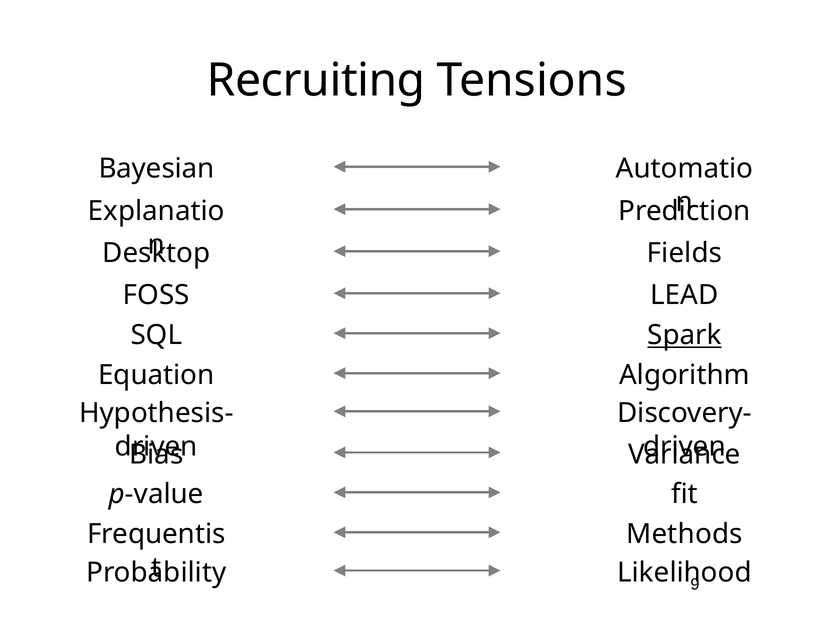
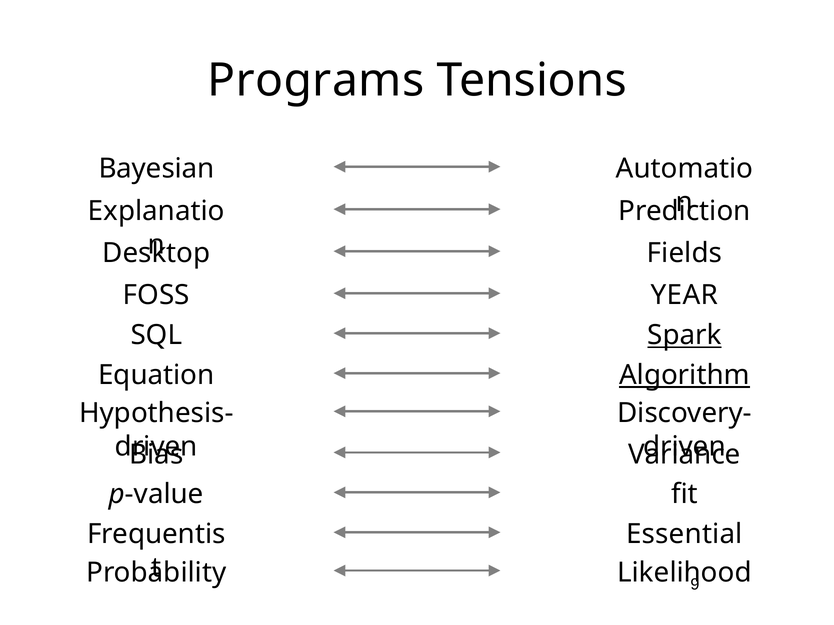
Recruiting: Recruiting -> Programs (316, 80)
LEAD: LEAD -> YEAR (684, 295)
Algorithm underline: none -> present (685, 375)
Methods: Methods -> Essential (684, 535)
